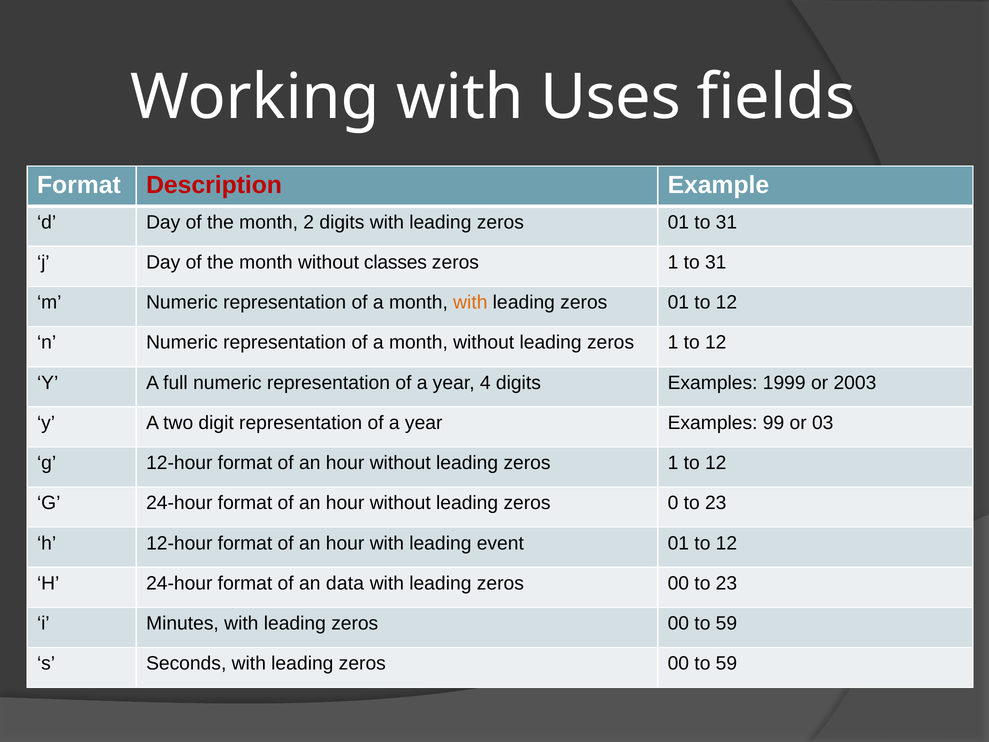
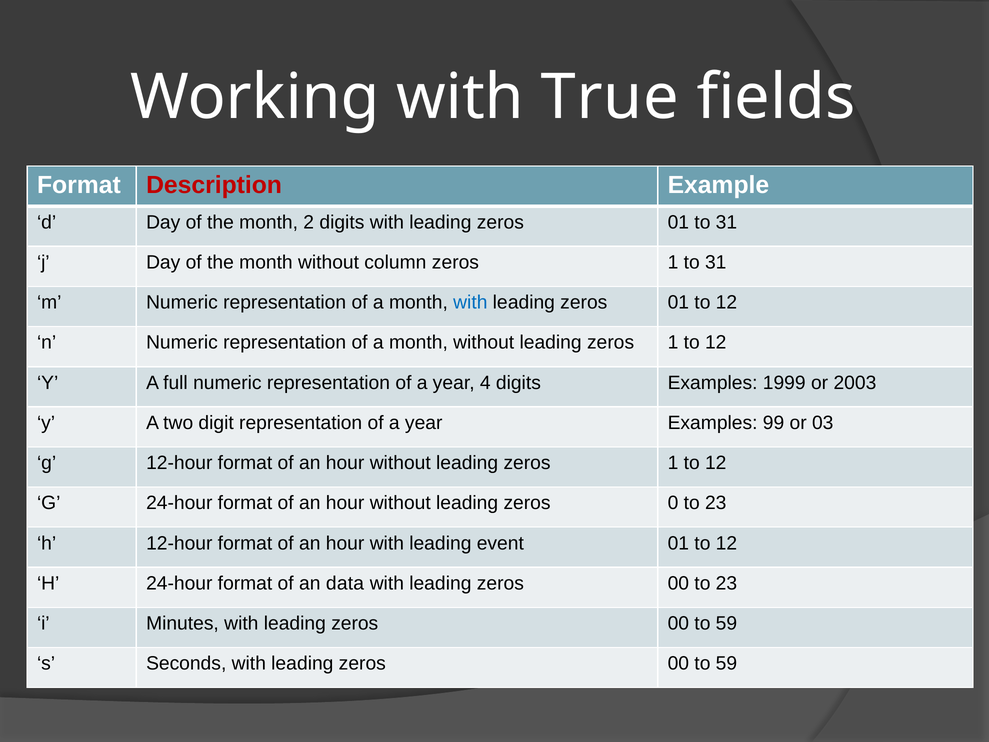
Uses: Uses -> True (610, 98)
classes: classes -> column (395, 262)
with colour: orange -> blue (470, 302)
